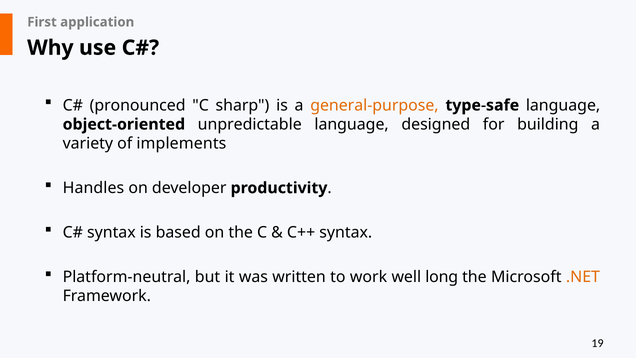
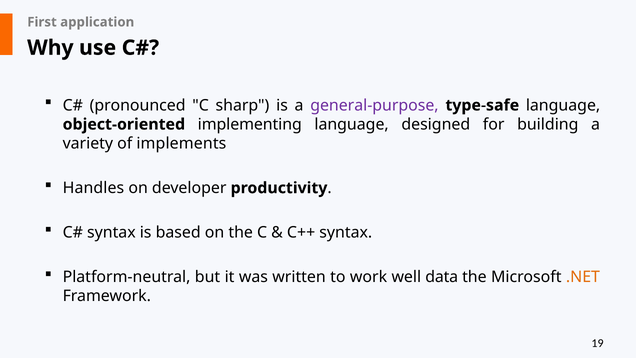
general-purpose colour: orange -> purple (374, 105)
unpredictable: unpredictable -> implementing (250, 124)
long: long -> data (442, 277)
